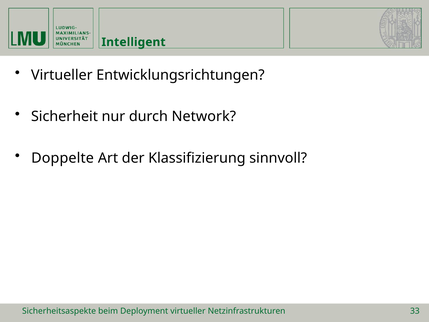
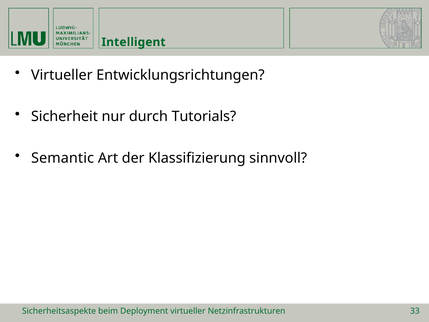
Network: Network -> Tutorials (204, 116)
Doppelte: Doppelte -> Semantic (63, 158)
